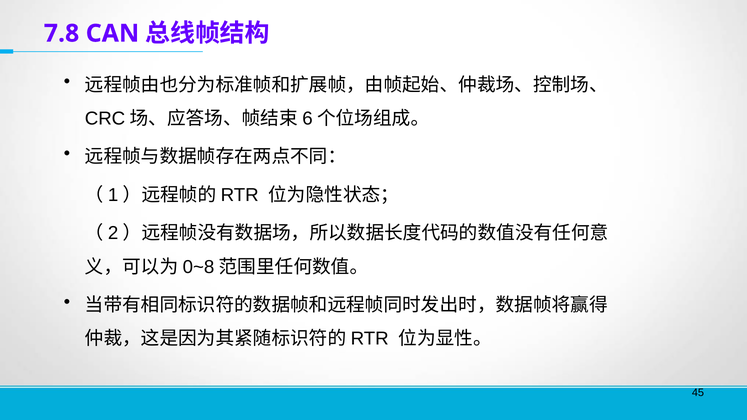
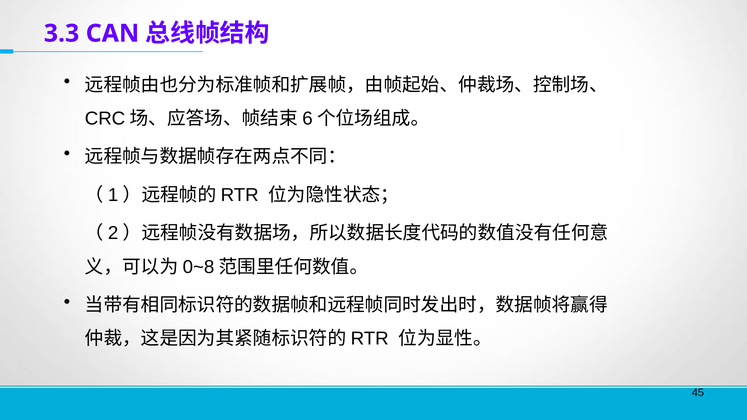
7.8: 7.8 -> 3.3 (62, 33)
